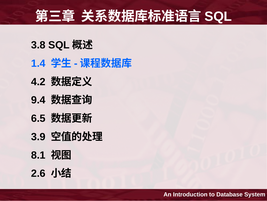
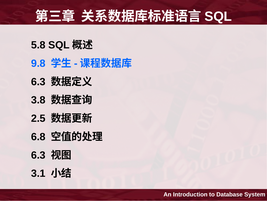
3.8: 3.8 -> 5.8 (38, 45)
1.4: 1.4 -> 9.8 (38, 63)
4.2: 4.2 -> 6.3 (38, 81)
9.4: 9.4 -> 3.8 (38, 100)
6.5: 6.5 -> 2.5 (38, 118)
3.9: 3.9 -> 6.8 (38, 136)
8.1: 8.1 -> 6.3 (38, 155)
2.6: 2.6 -> 3.1 (38, 173)
